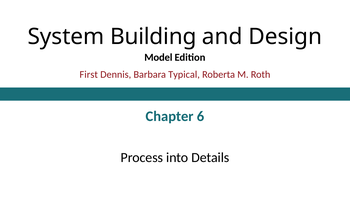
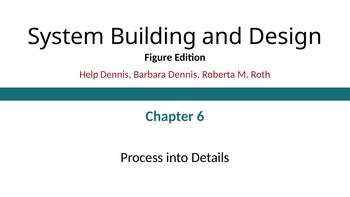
Model: Model -> Figure (158, 57)
First: First -> Help (89, 75)
Barbara Typical: Typical -> Dennis (184, 75)
